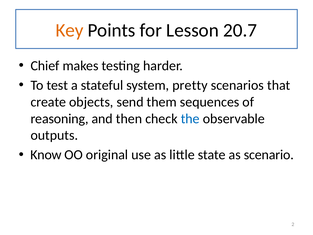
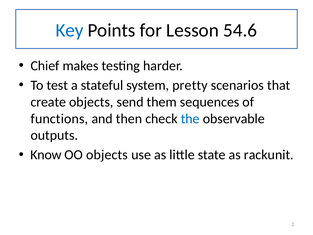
Key colour: orange -> blue (70, 30)
20.7: 20.7 -> 54.6 (240, 30)
reasoning: reasoning -> functions (59, 119)
OO original: original -> objects (107, 155)
scenario: scenario -> rackunit (269, 155)
